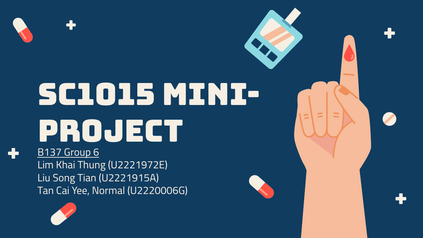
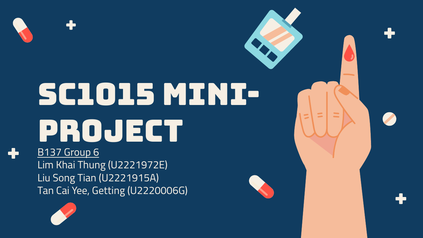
Normal: Normal -> Getting (108, 191)
